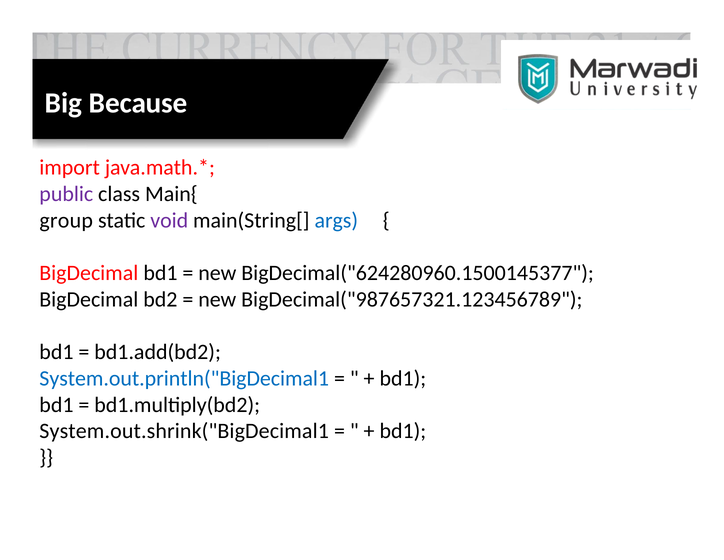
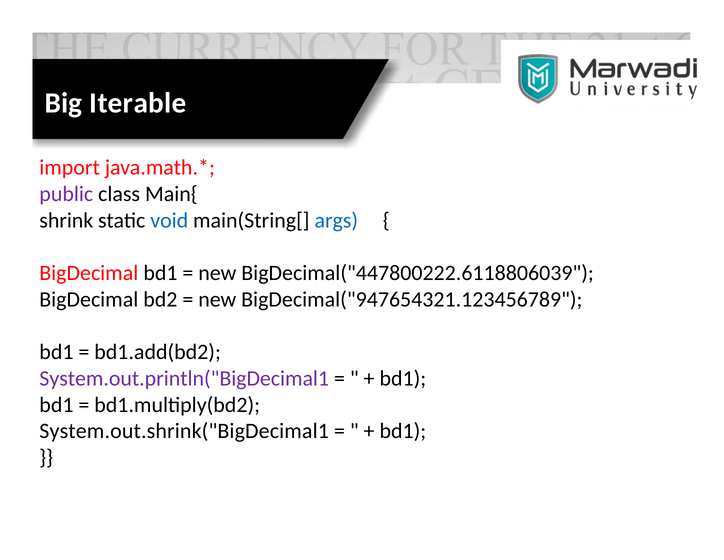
Because: Because -> Iterable (138, 103)
group: group -> shrink (66, 220)
void colour: purple -> blue (169, 220)
BigDecimal("624280960.1500145377: BigDecimal("624280960.1500145377 -> BigDecimal("447800222.6118806039 (418, 273)
BigDecimal("987657321.123456789: BigDecimal("987657321.123456789 -> BigDecimal("947654321.123456789 (412, 299)
System.out.println("BigDecimal1 colour: blue -> purple (184, 378)
